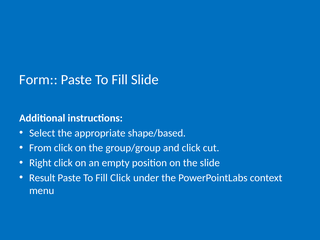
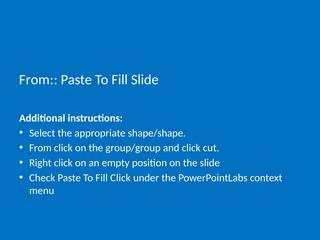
Form: Form -> From (38, 80)
shape/based: shape/based -> shape/shape (157, 133)
Result: Result -> Check (42, 178)
